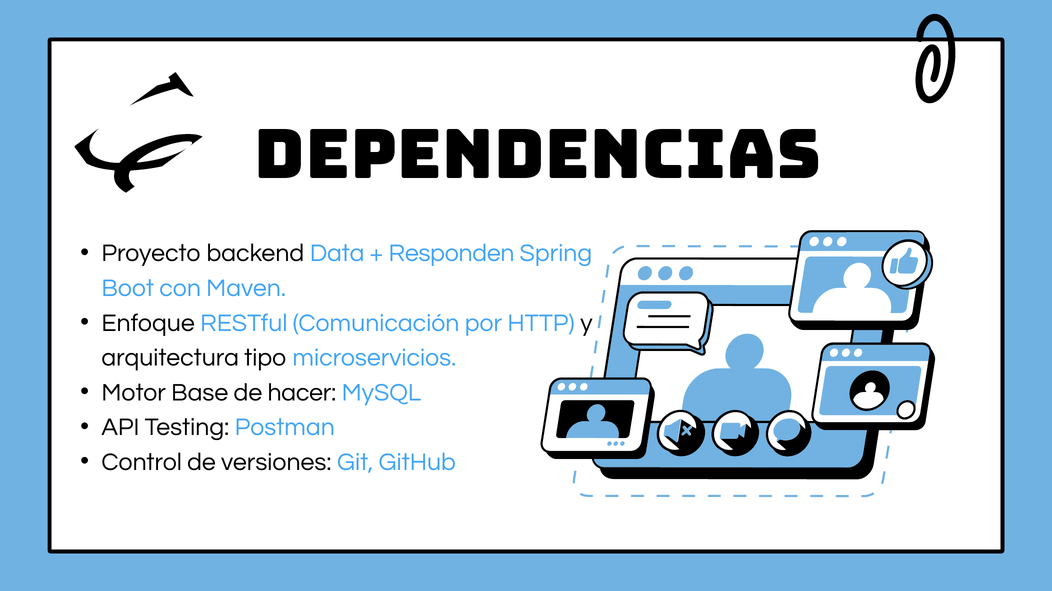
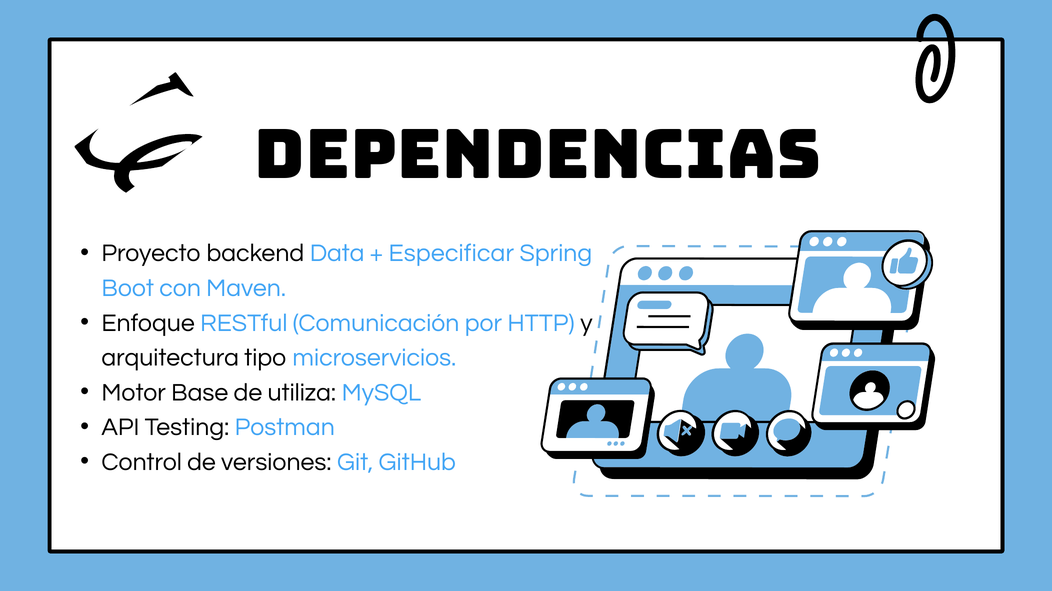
Responden: Responden -> Especificar (451, 254)
hacer: hacer -> utiliza (302, 393)
